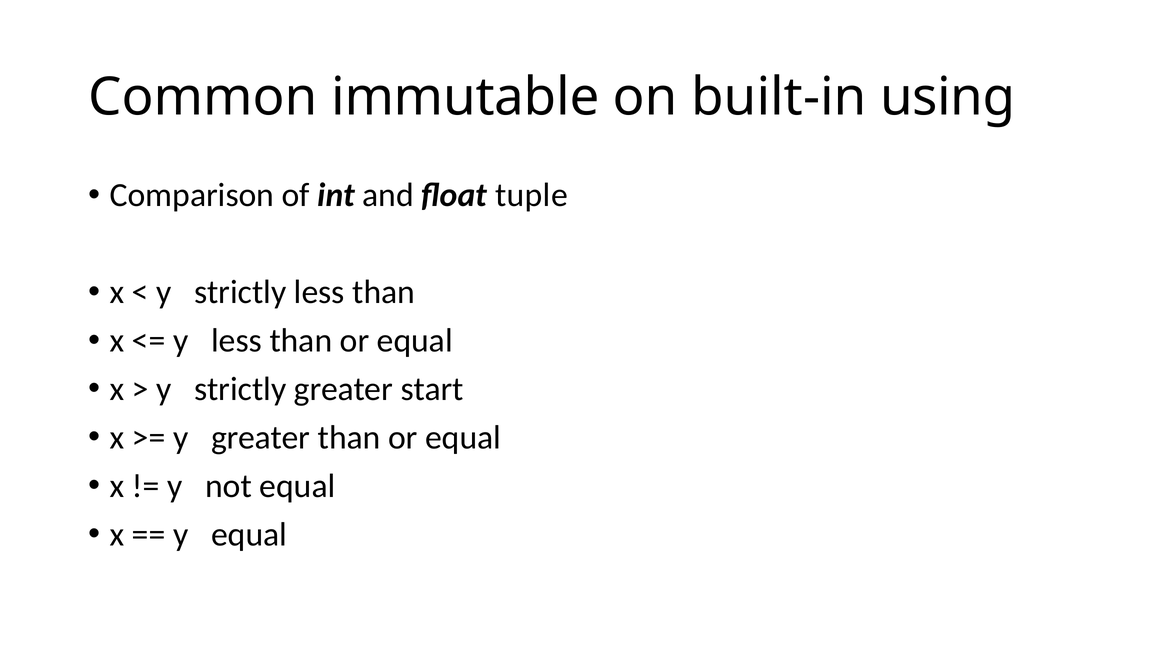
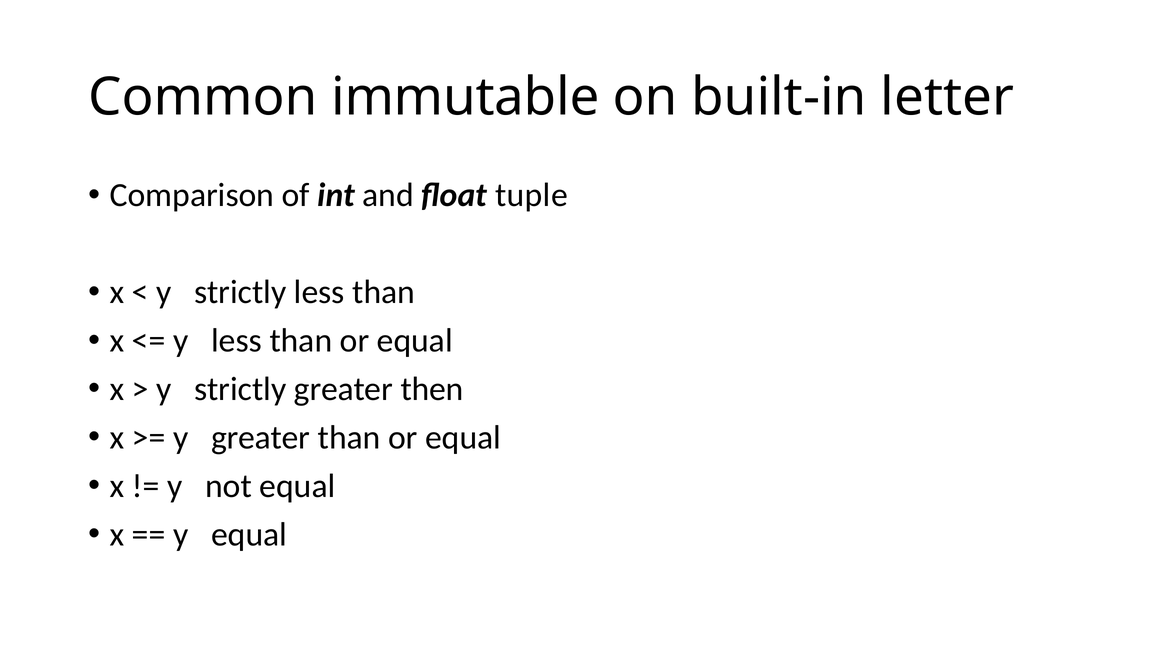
using: using -> letter (947, 97)
start: start -> then (432, 389)
